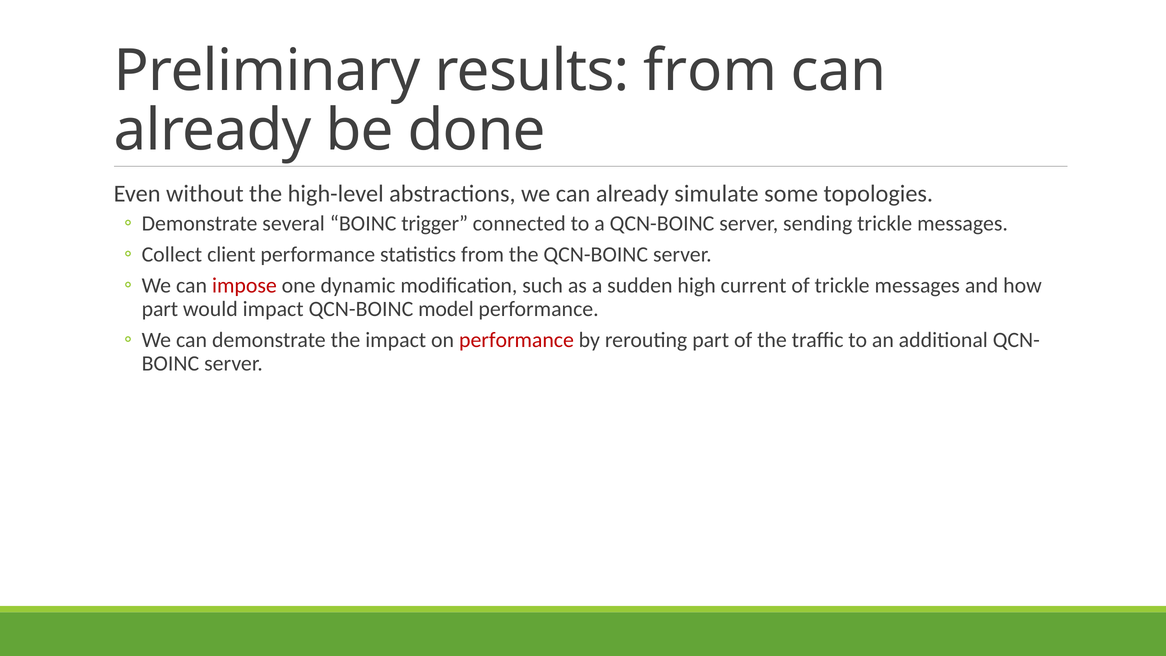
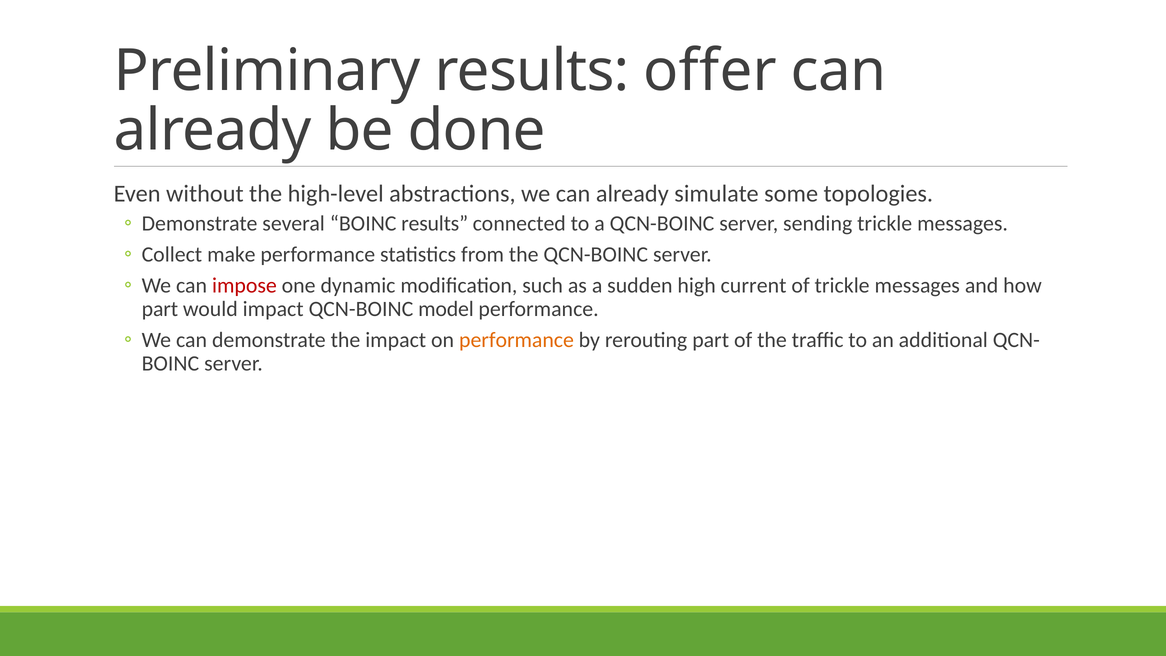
results from: from -> offer (710, 71)
BOINC trigger: trigger -> results (435, 224)
client: client -> make (231, 255)
performance colour: red -> orange (516, 340)
